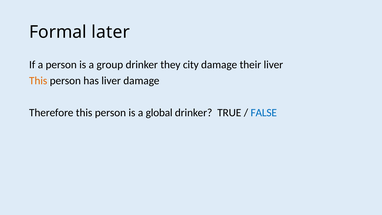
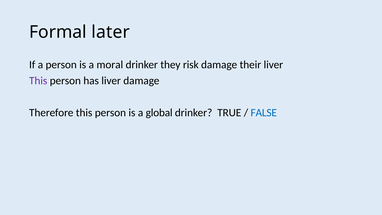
group: group -> moral (110, 65)
city: city -> risk (191, 65)
This colour: orange -> purple (38, 81)
